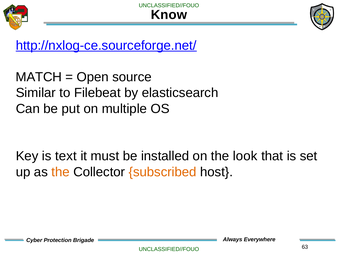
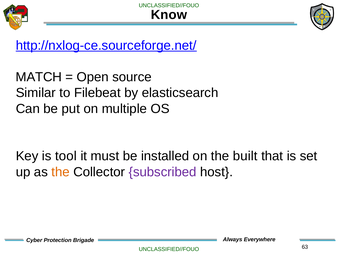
text: text -> tool (66, 156)
look: look -> built (245, 156)
subscribed colour: orange -> purple (163, 172)
